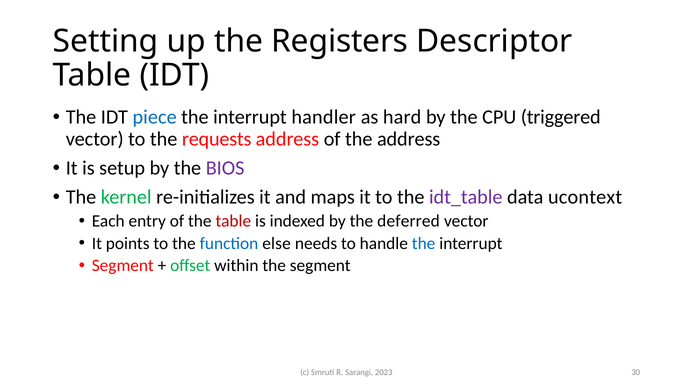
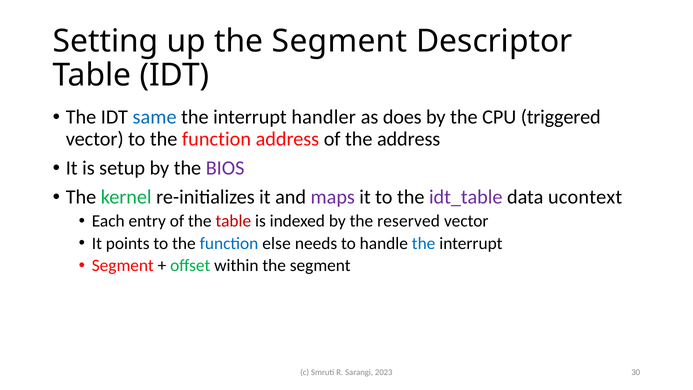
up the Registers: Registers -> Segment (340, 41)
piece: piece -> same (155, 117)
hard: hard -> does (402, 117)
vector to the requests: requests -> function (217, 139)
maps colour: black -> purple (333, 197)
deferred: deferred -> reserved (409, 221)
